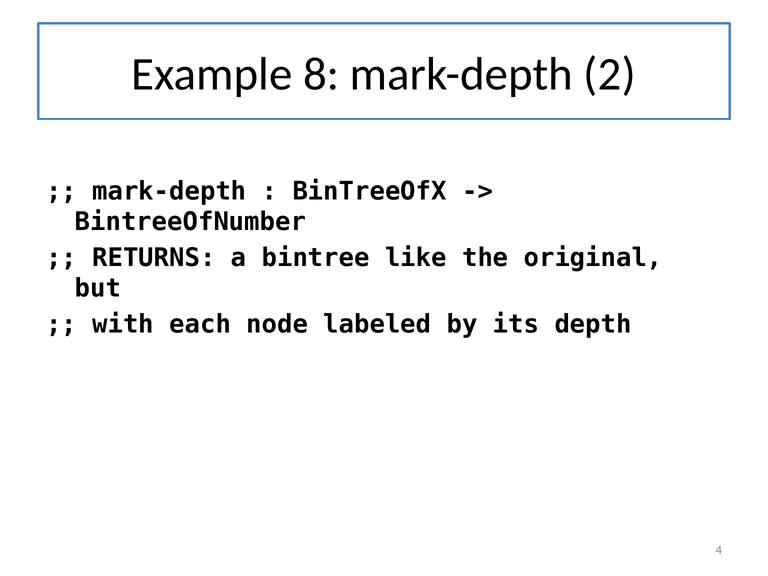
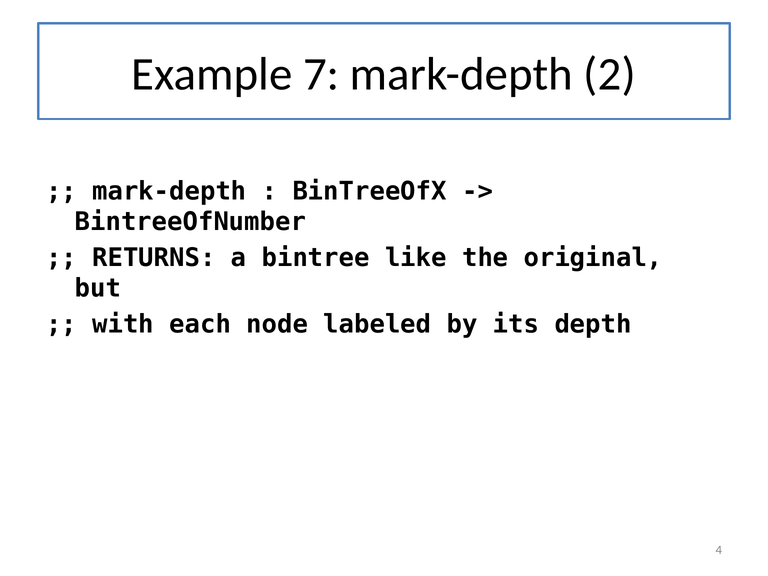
8: 8 -> 7 (321, 74)
